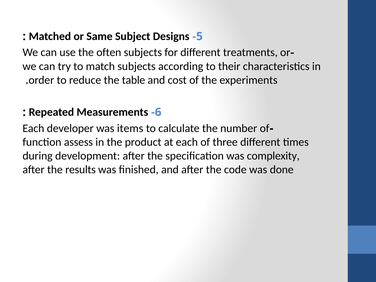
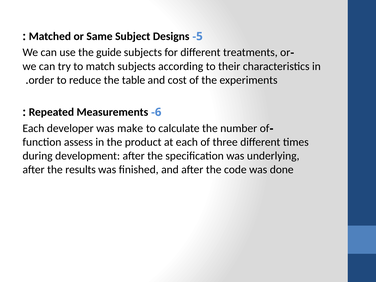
often: often -> guide (109, 52)
items: items -> make (130, 128)
complexity: complexity -> underlying (273, 156)
